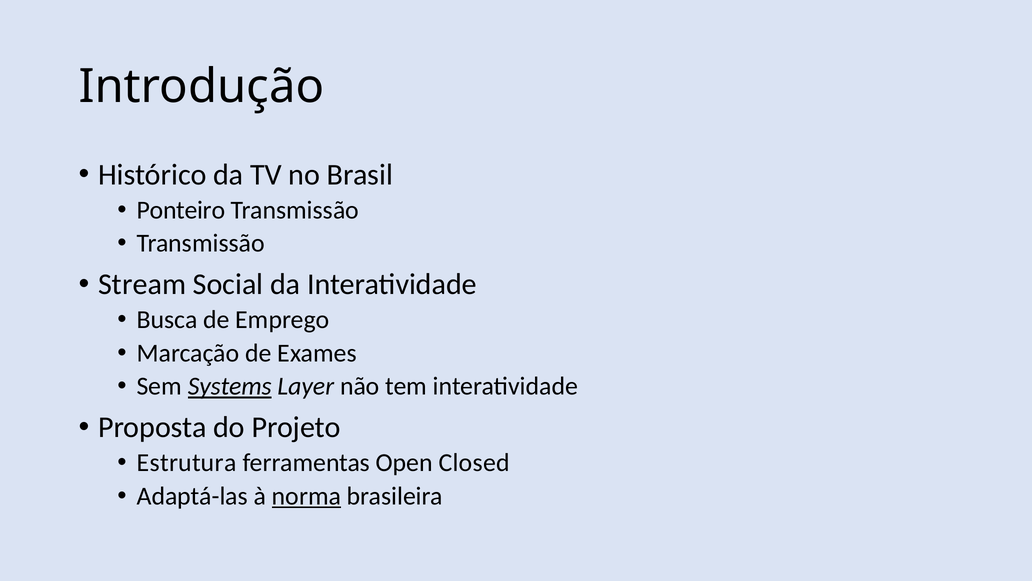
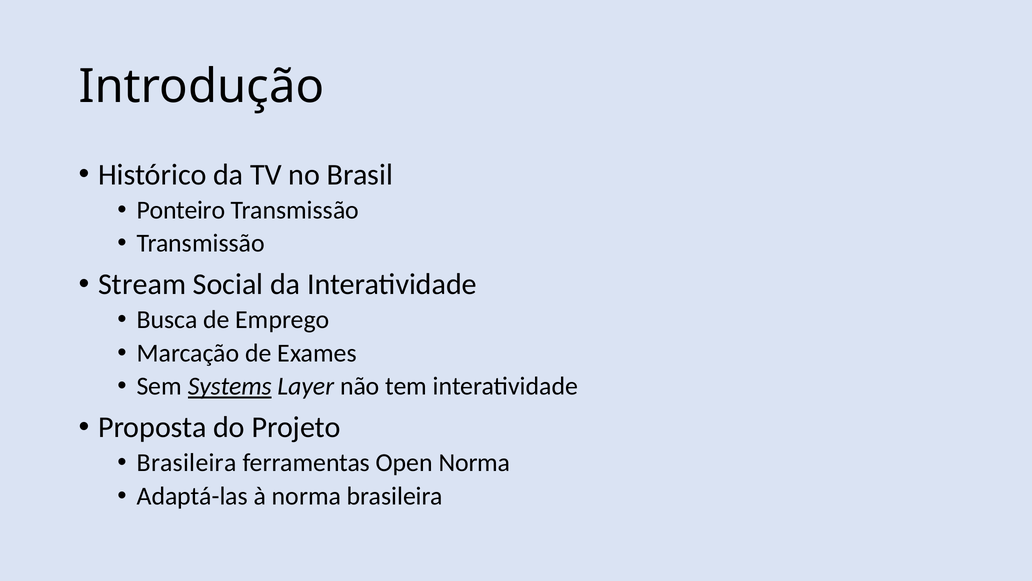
Estrutura: Estrutura -> Brasileira (187, 462)
Open Closed: Closed -> Norma (474, 462)
norma underline: present -> none (306, 496)
